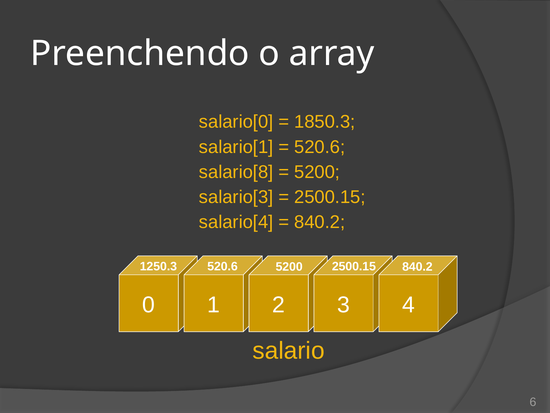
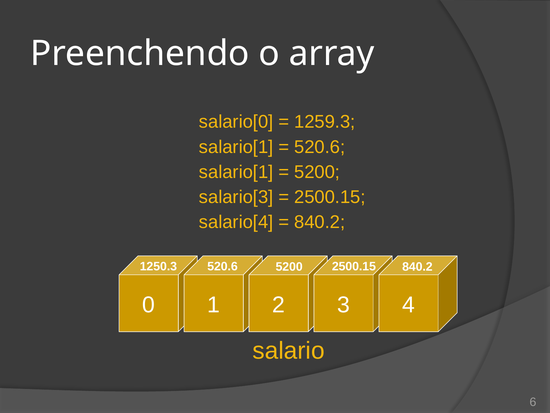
1850.3: 1850.3 -> 1259.3 (325, 122)
salario[8: salario[8 -> salario[1 (236, 172)
